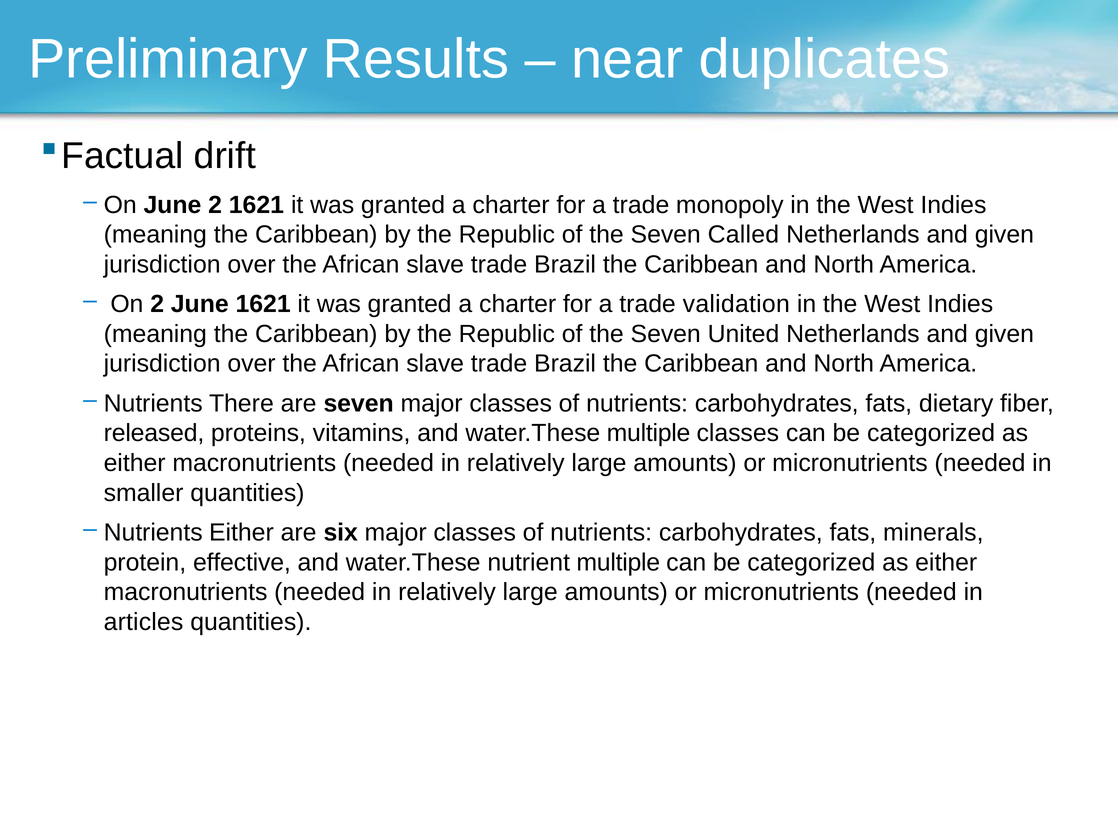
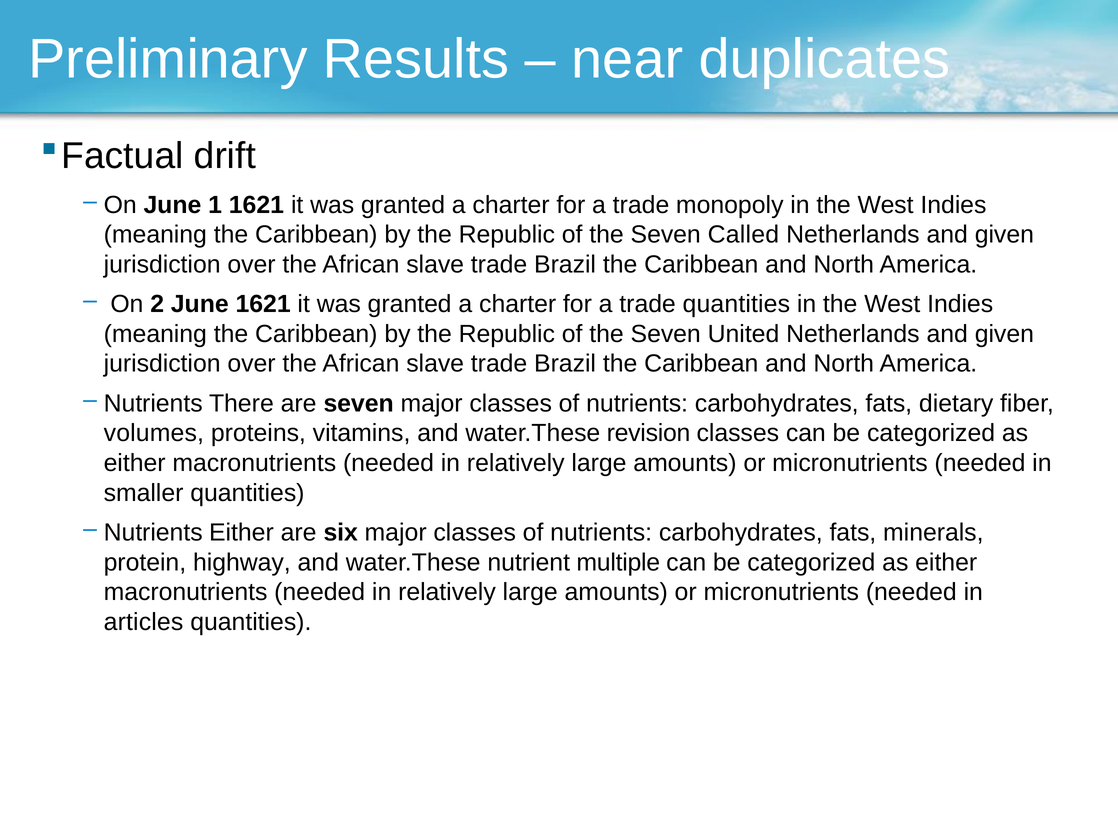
June 2: 2 -> 1 (215, 205)
trade validation: validation -> quantities (736, 304)
released: released -> volumes (154, 434)
water.These multiple: multiple -> revision (649, 434)
effective: effective -> highway (242, 563)
